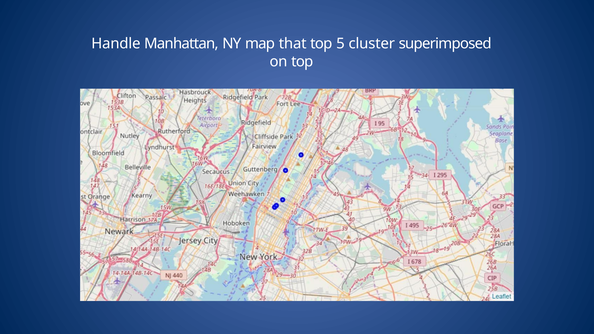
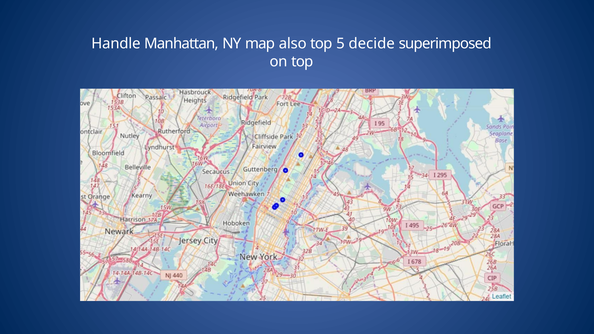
that: that -> also (293, 44)
cluster: cluster -> decide (372, 44)
